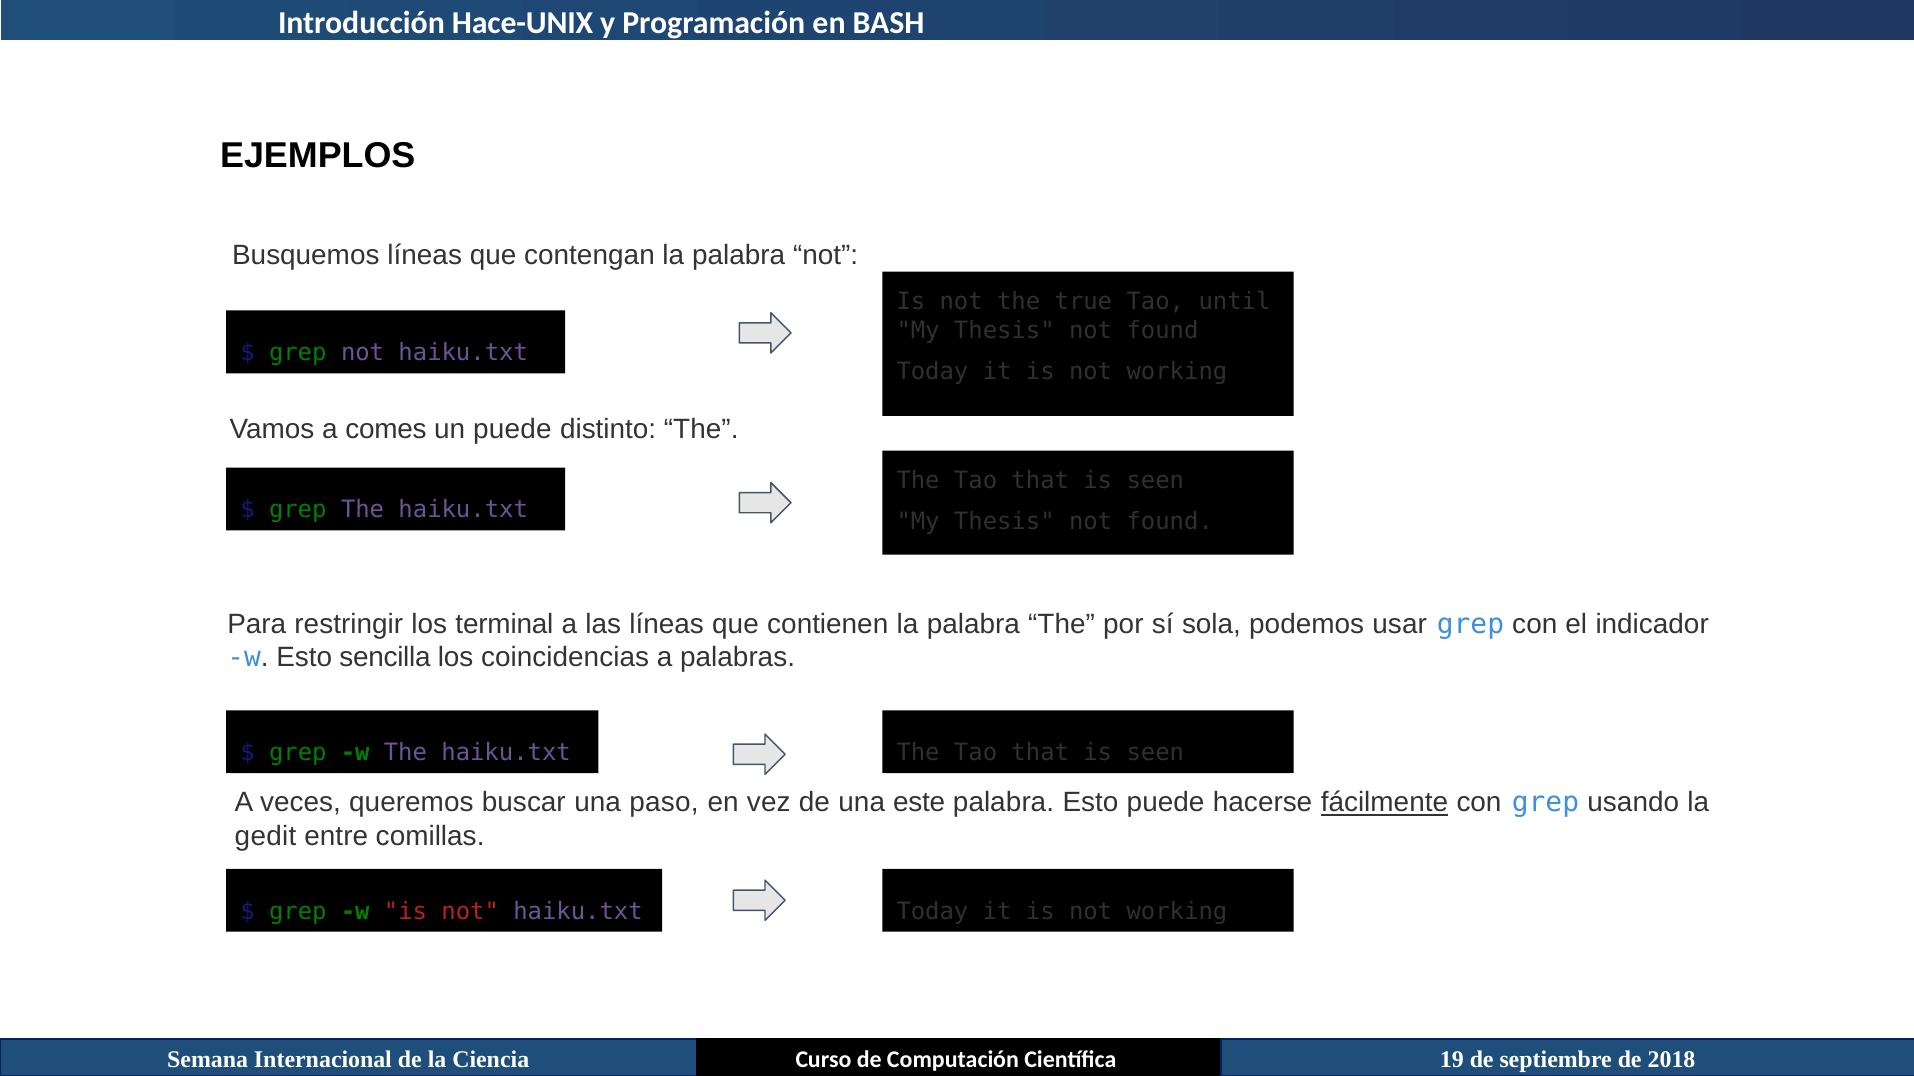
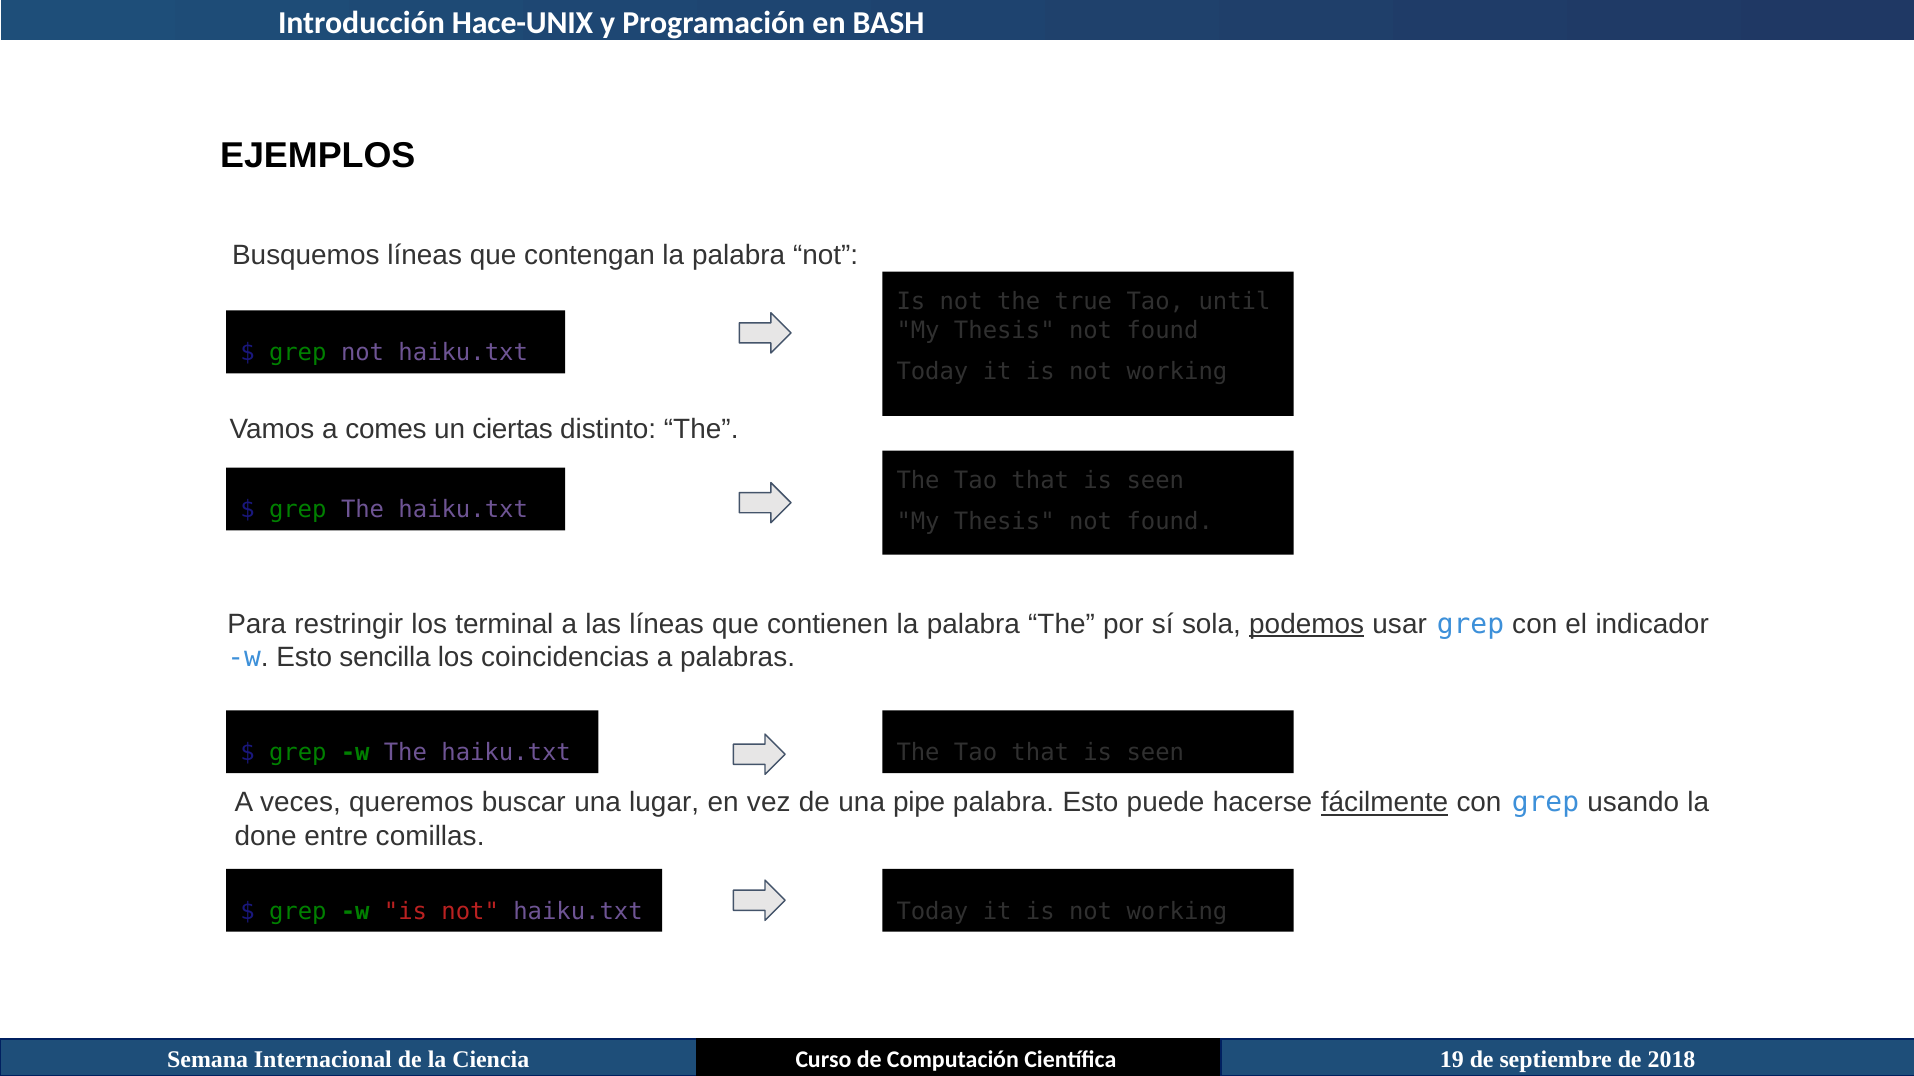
un puede: puede -> ciertas (513, 430)
podemos underline: none -> present (1307, 624)
paso: paso -> lugar (664, 803)
este: este -> pipe (919, 803)
gedit: gedit -> done (266, 837)
